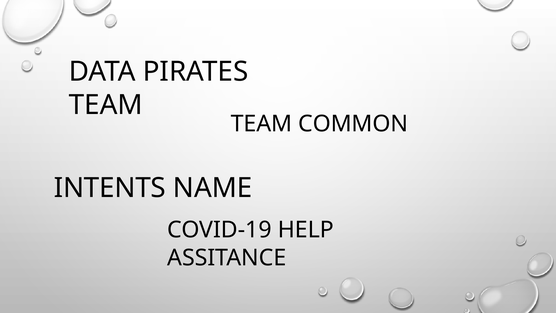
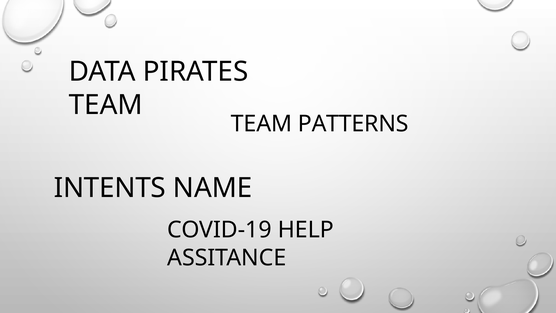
COMMON: COMMON -> PATTERNS (353, 124)
